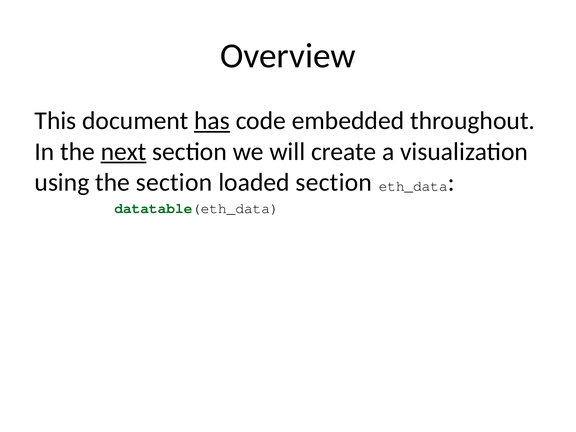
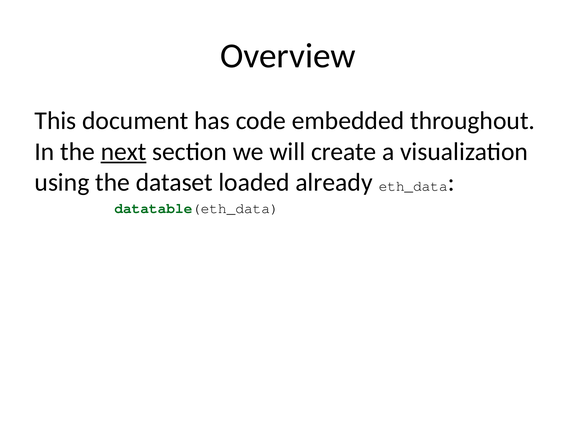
has underline: present -> none (212, 121)
the section: section -> dataset (174, 182)
loaded section: section -> already (334, 182)
